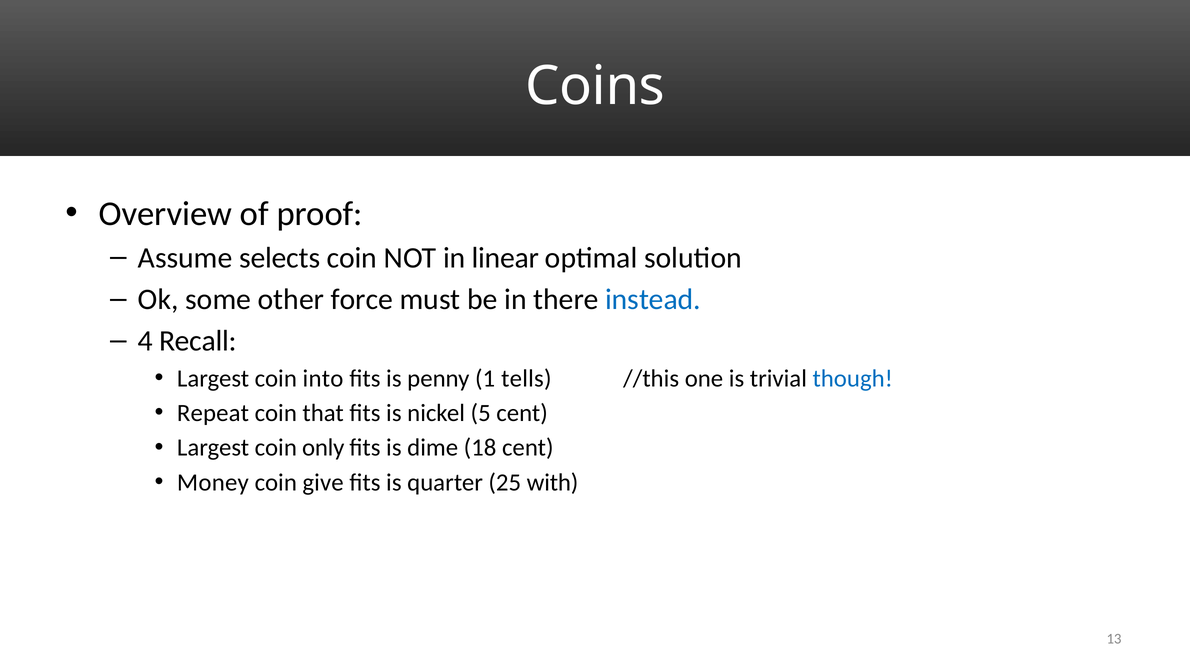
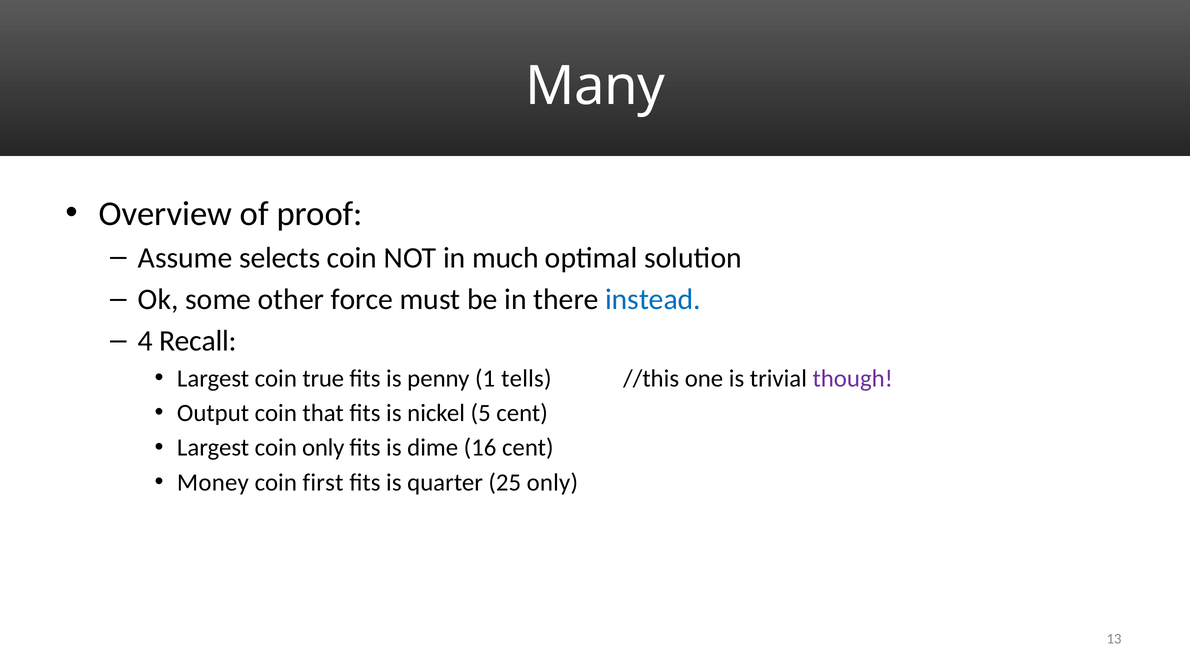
Coins: Coins -> Many (595, 86)
linear: linear -> much (505, 258)
into: into -> true (323, 379)
though colour: blue -> purple (853, 379)
Repeat: Repeat -> Output (213, 413)
18: 18 -> 16 (480, 448)
give: give -> first (323, 483)
25 with: with -> only (552, 483)
